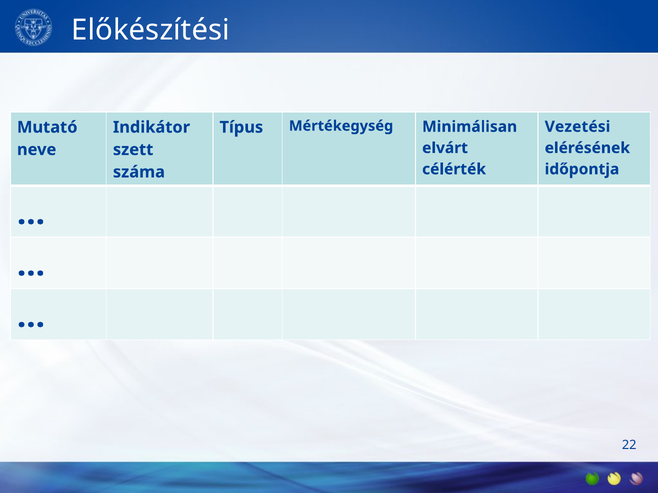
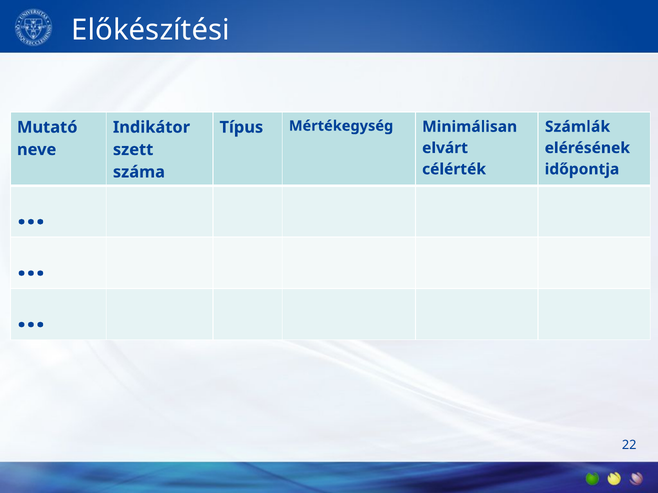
Vezetési: Vezetési -> Számlák (578, 127)
